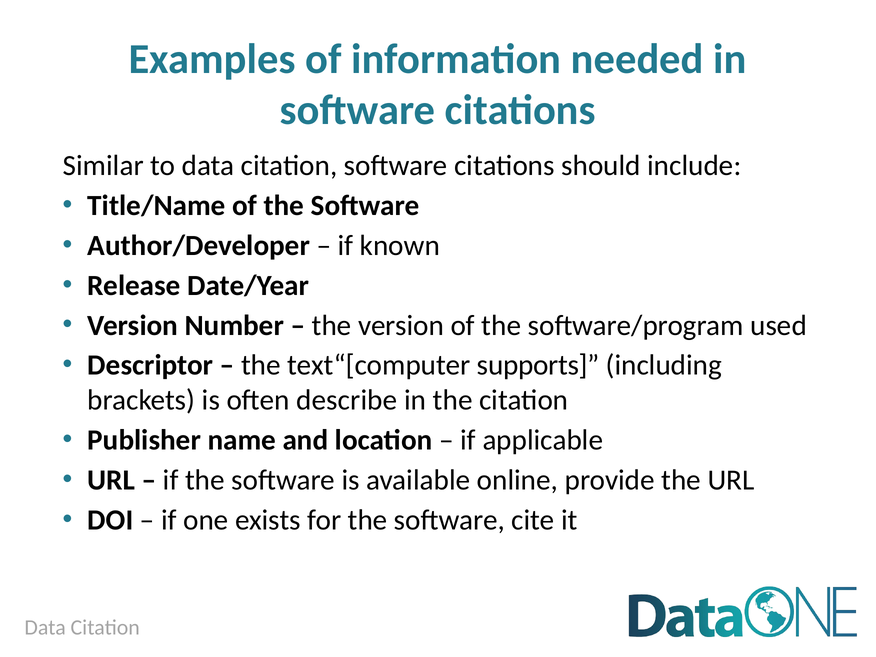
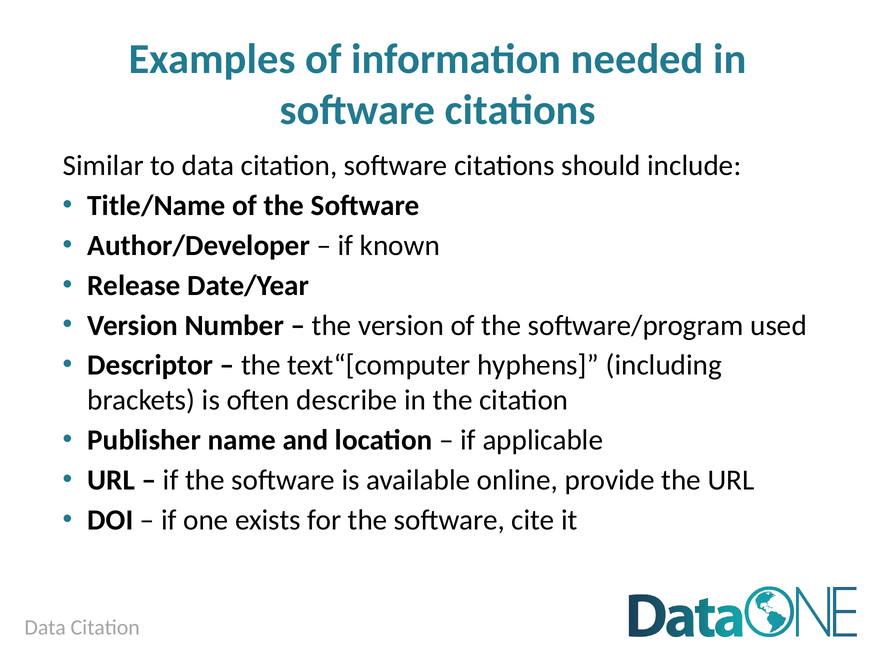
supports: supports -> hyphens (538, 365)
